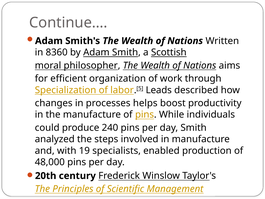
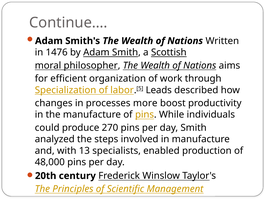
8360: 8360 -> 1476 (57, 52)
helps: helps -> more (145, 103)
240: 240 -> 270 (110, 128)
19: 19 -> 13 (84, 151)
